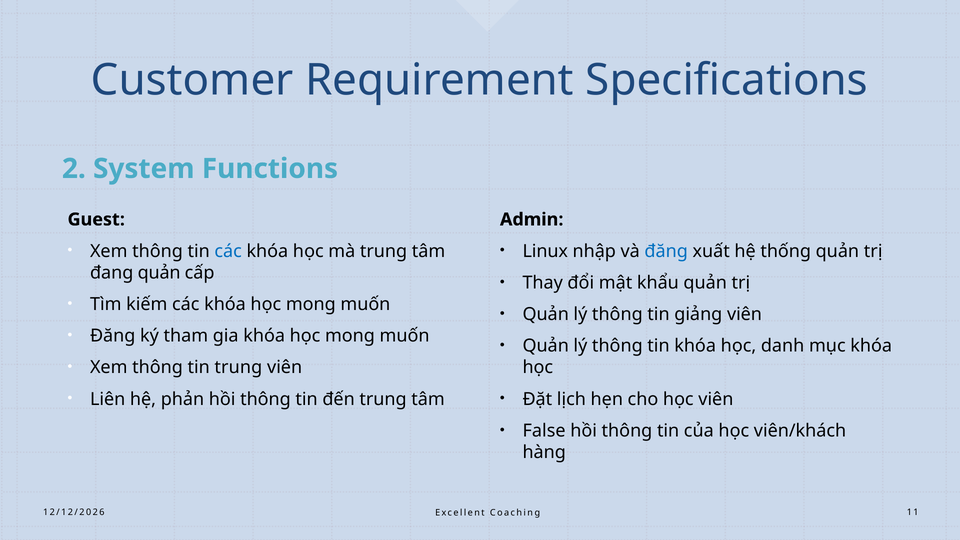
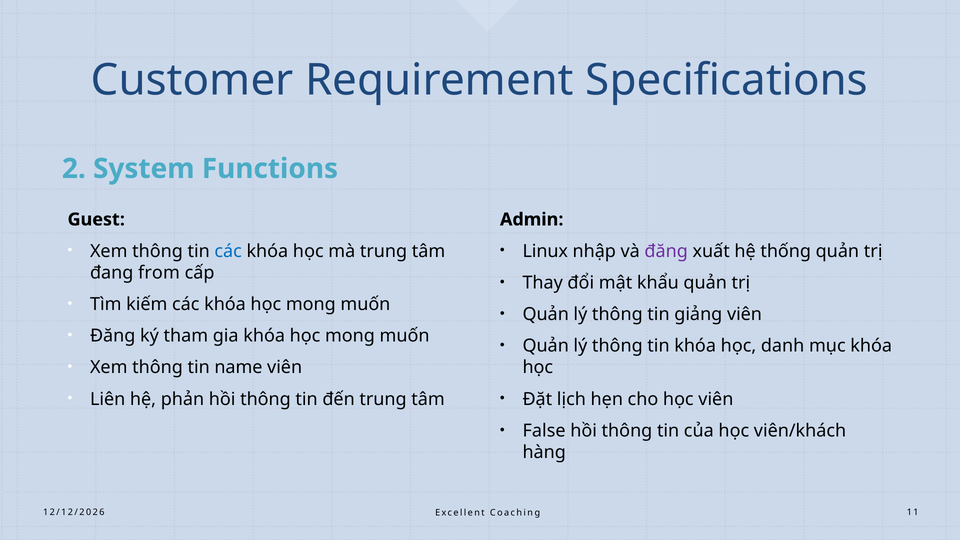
đăng colour: blue -> purple (666, 251)
đang quản: quản -> from (159, 273)
tin trung: trung -> name (238, 368)
